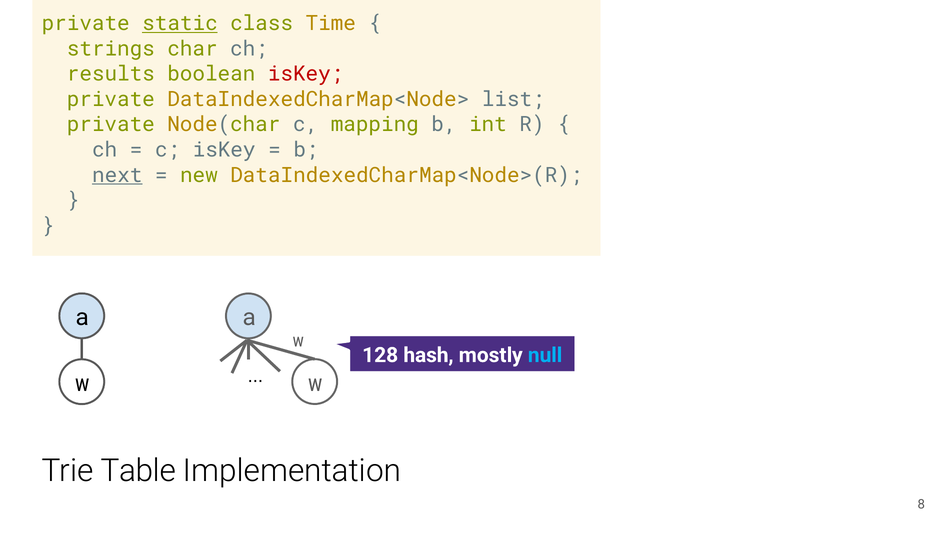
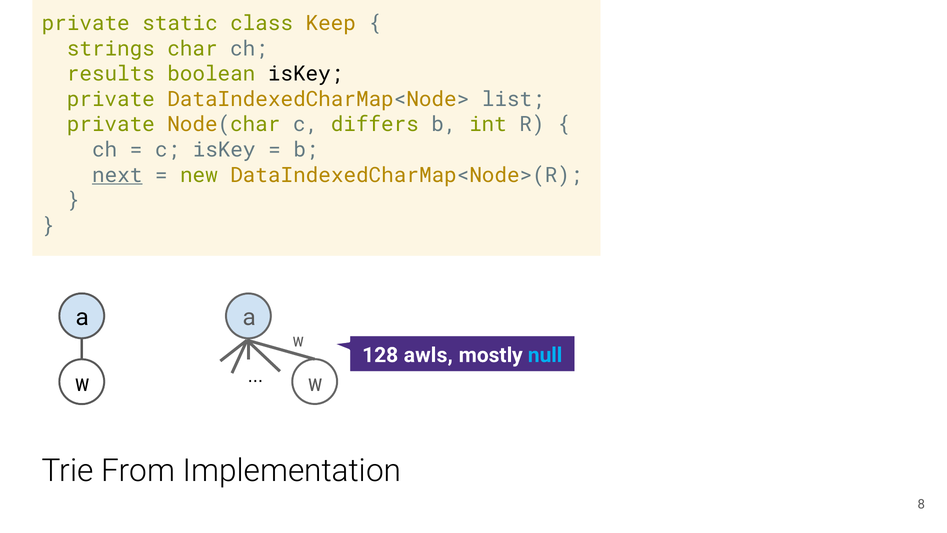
static underline: present -> none (180, 24)
Time: Time -> Keep (331, 24)
isKey colour: red -> black (306, 74)
mapping: mapping -> differs (375, 124)
hash: hash -> awls (428, 355)
Table: Table -> From (138, 470)
